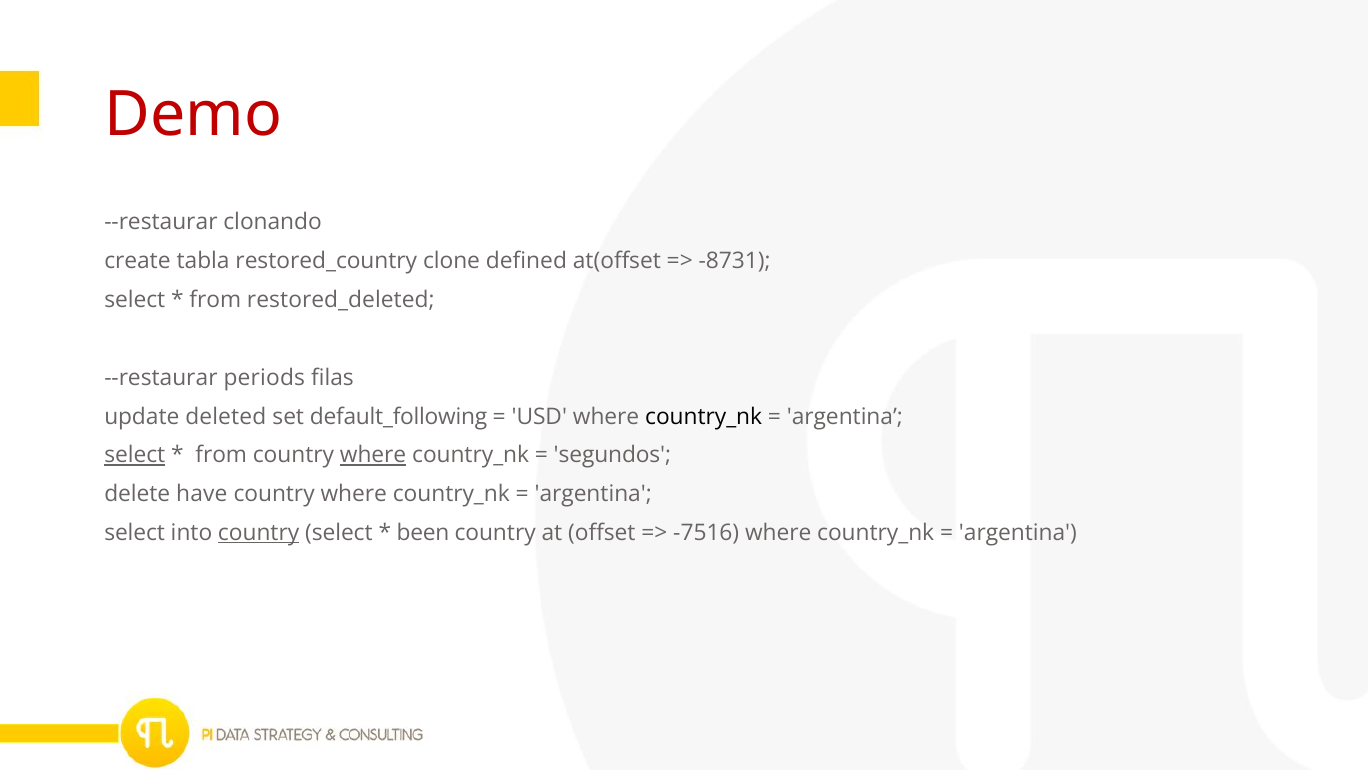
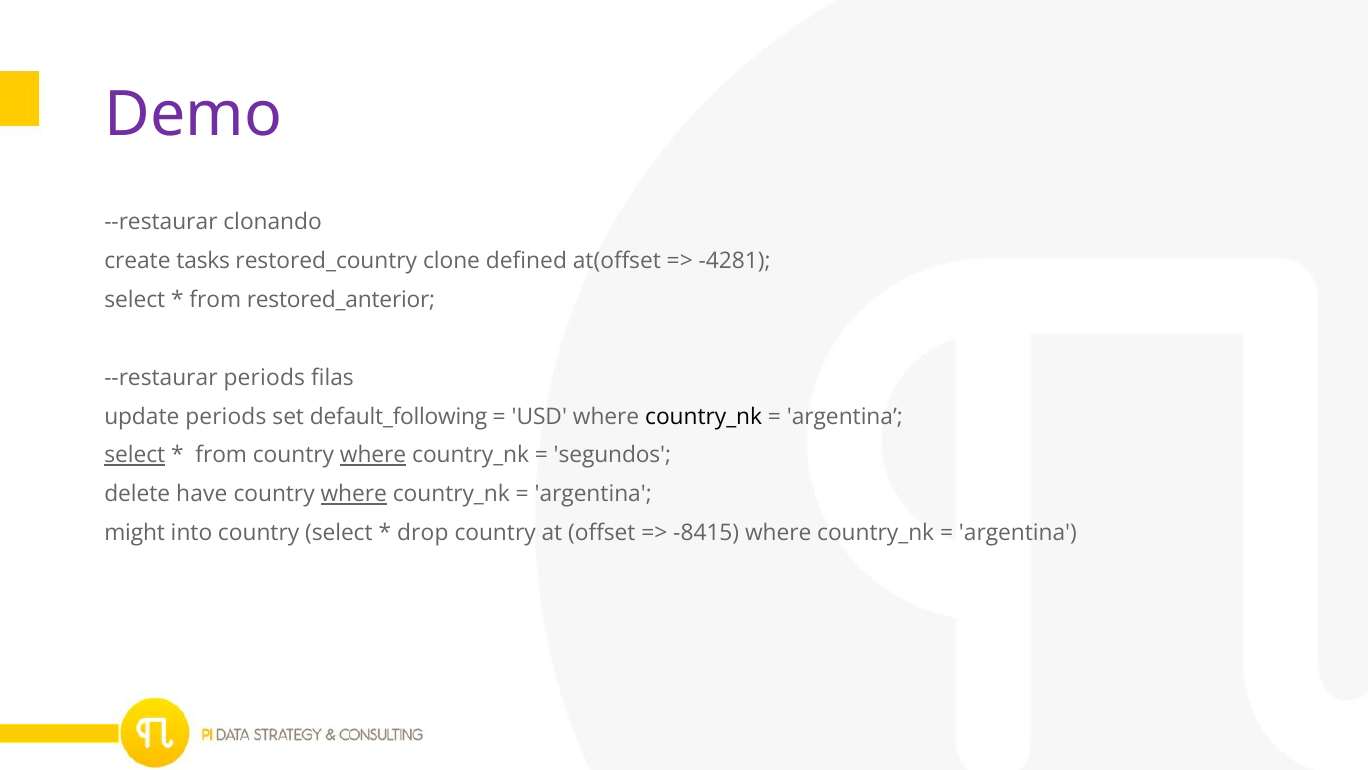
Demo colour: red -> purple (193, 115)
tabla: tabla -> tasks (203, 261)
-8731: -8731 -> -4281 (735, 261)
restored_deleted: restored_deleted -> restored_anterior (341, 300)
update deleted: deleted -> periods (226, 416)
where underline: none -> present (354, 494)
select: select -> might (135, 533)
country underline: present -> none (259, 533)
been: been -> drop (423, 533)
-7516: -7516 -> -8415 (706, 533)
